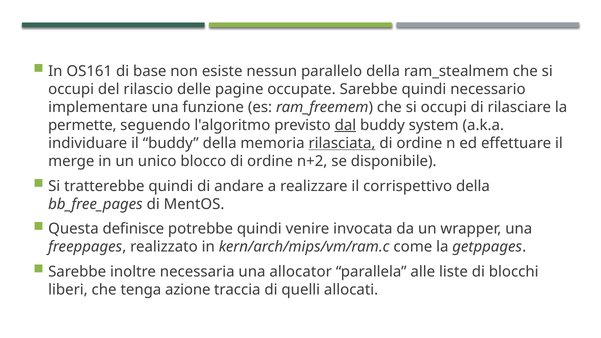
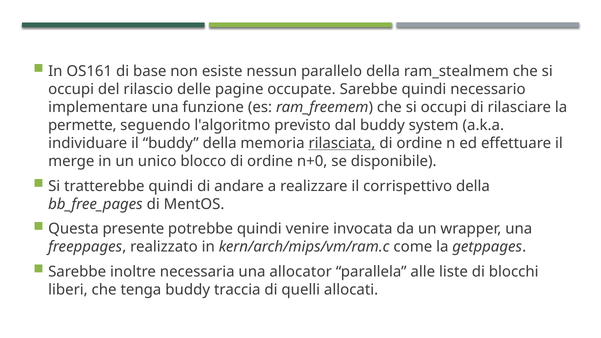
dal underline: present -> none (345, 125)
n+2: n+2 -> n+0 (312, 161)
definisce: definisce -> presente (133, 229)
tenga azione: azione -> buddy (188, 290)
